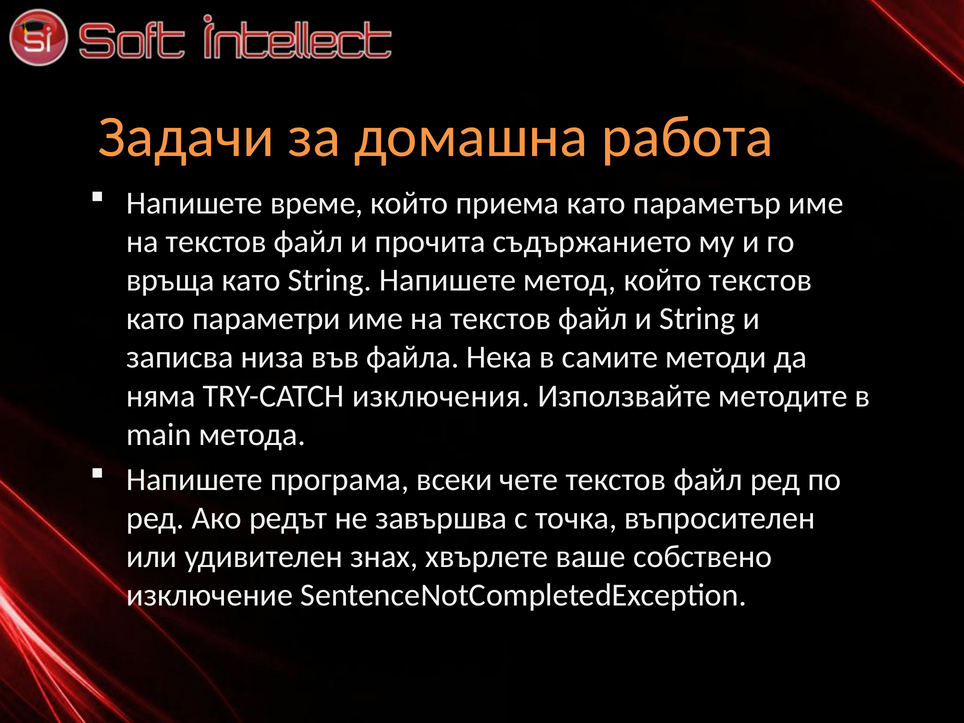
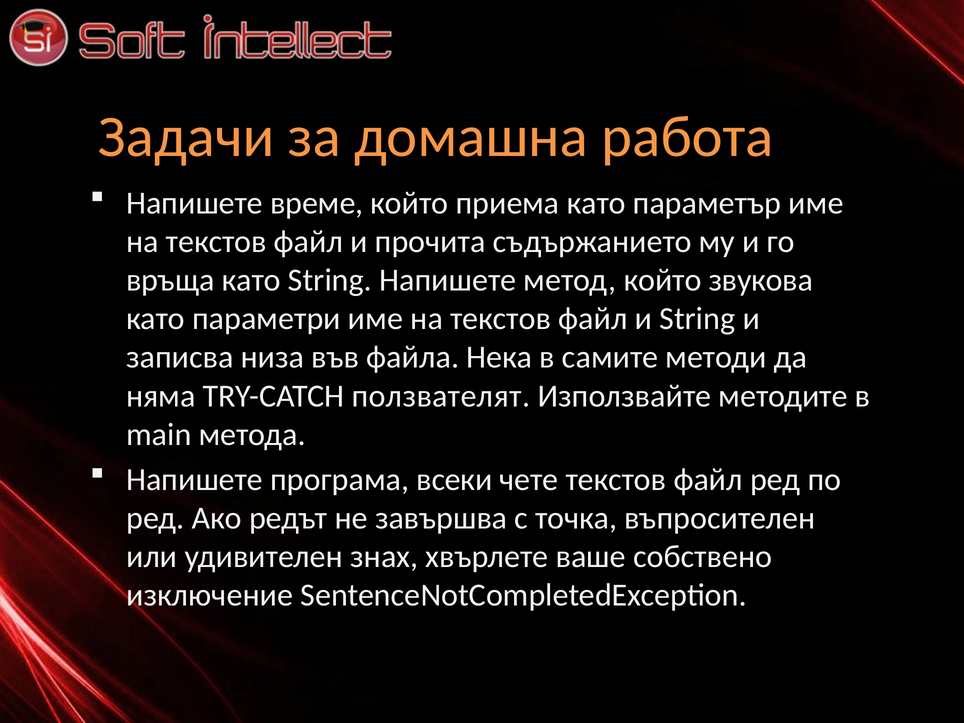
който текстов: текстов -> звукова (761, 280)
изключения: изключения -> ползвателят (441, 396)
